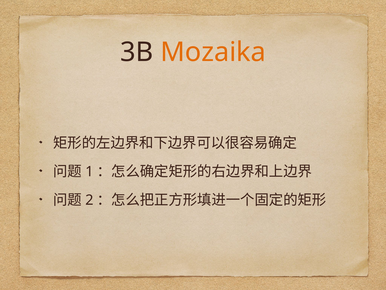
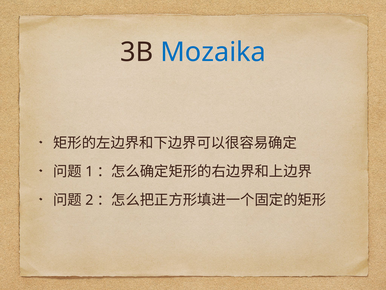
Mozaika colour: orange -> blue (213, 52)
